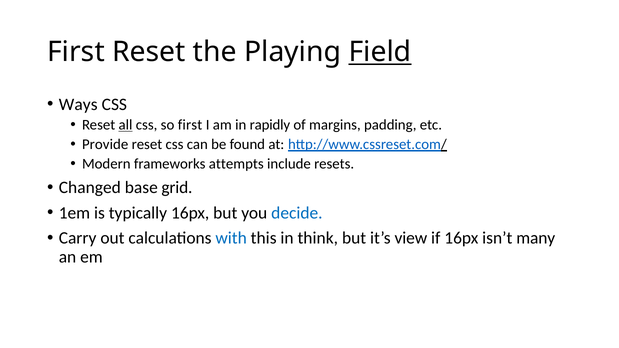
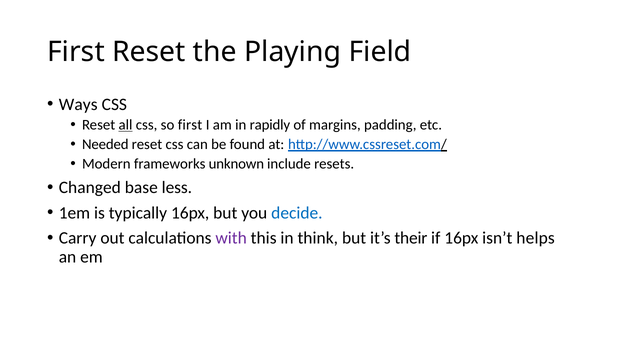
Field underline: present -> none (380, 52)
Provide: Provide -> Needed (105, 144)
attempts: attempts -> unknown (236, 164)
grid: grid -> less (177, 188)
with colour: blue -> purple (231, 238)
view: view -> their (411, 238)
many: many -> helps (536, 238)
